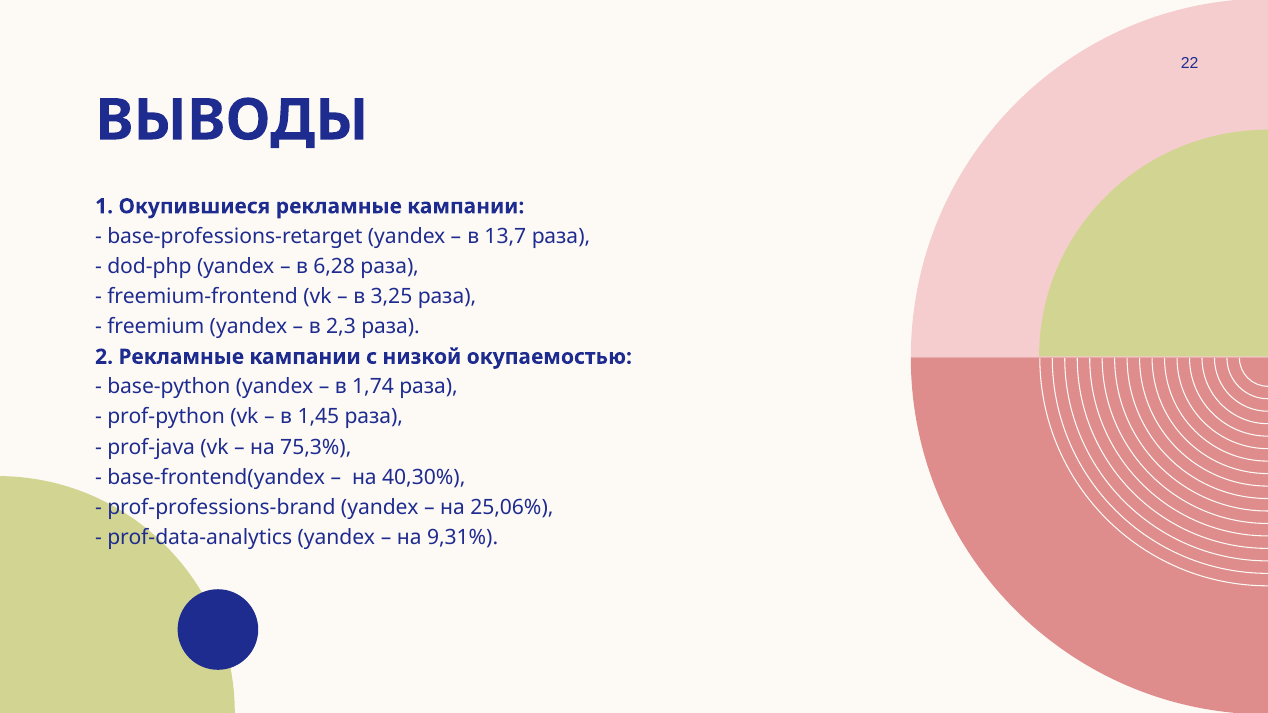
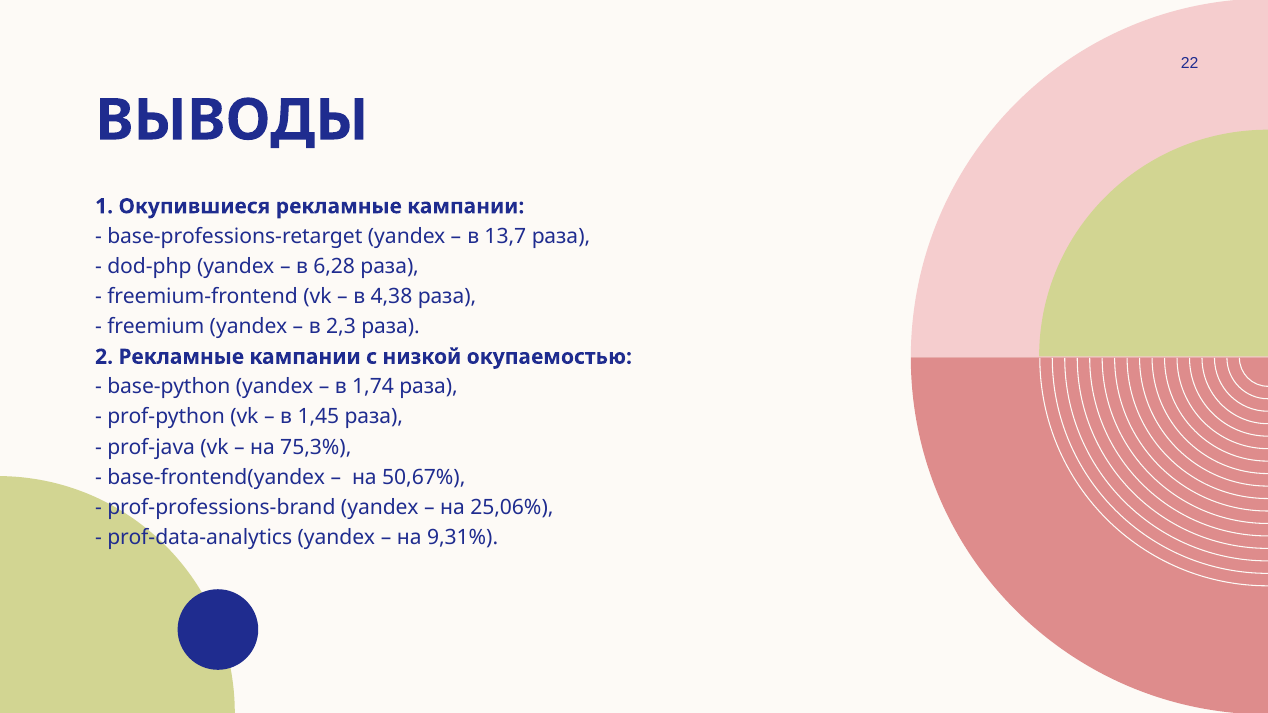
3,25: 3,25 -> 4,38 (391, 297)
40,30%: 40,30% -> 50,67% (424, 477)
